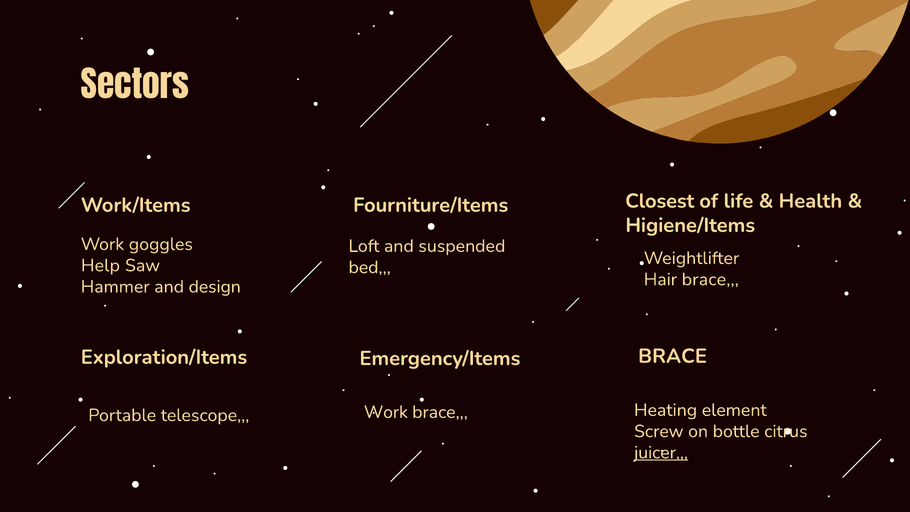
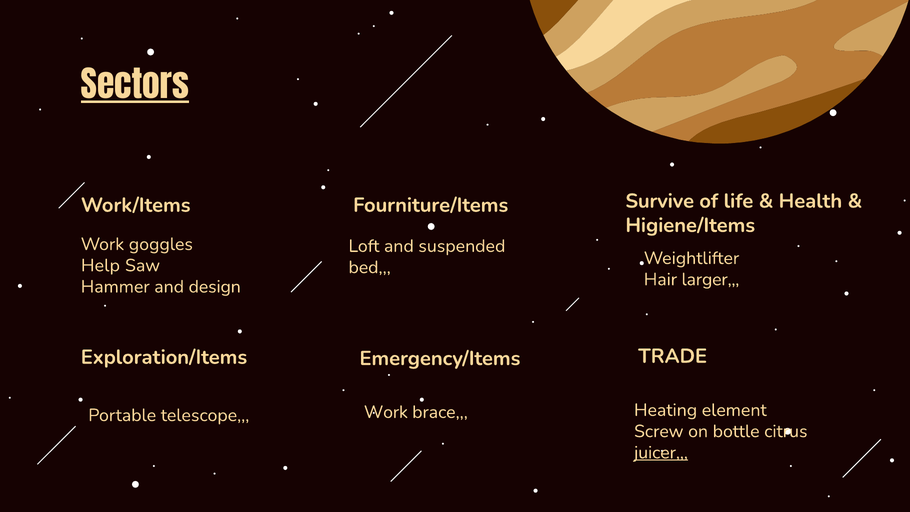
Sectors underline: none -> present (135, 87)
Closest: Closest -> Survive (660, 201)
Hair brace: brace -> larger (710, 279)
Emergency/Items BRACE: BRACE -> TRADE (673, 356)
